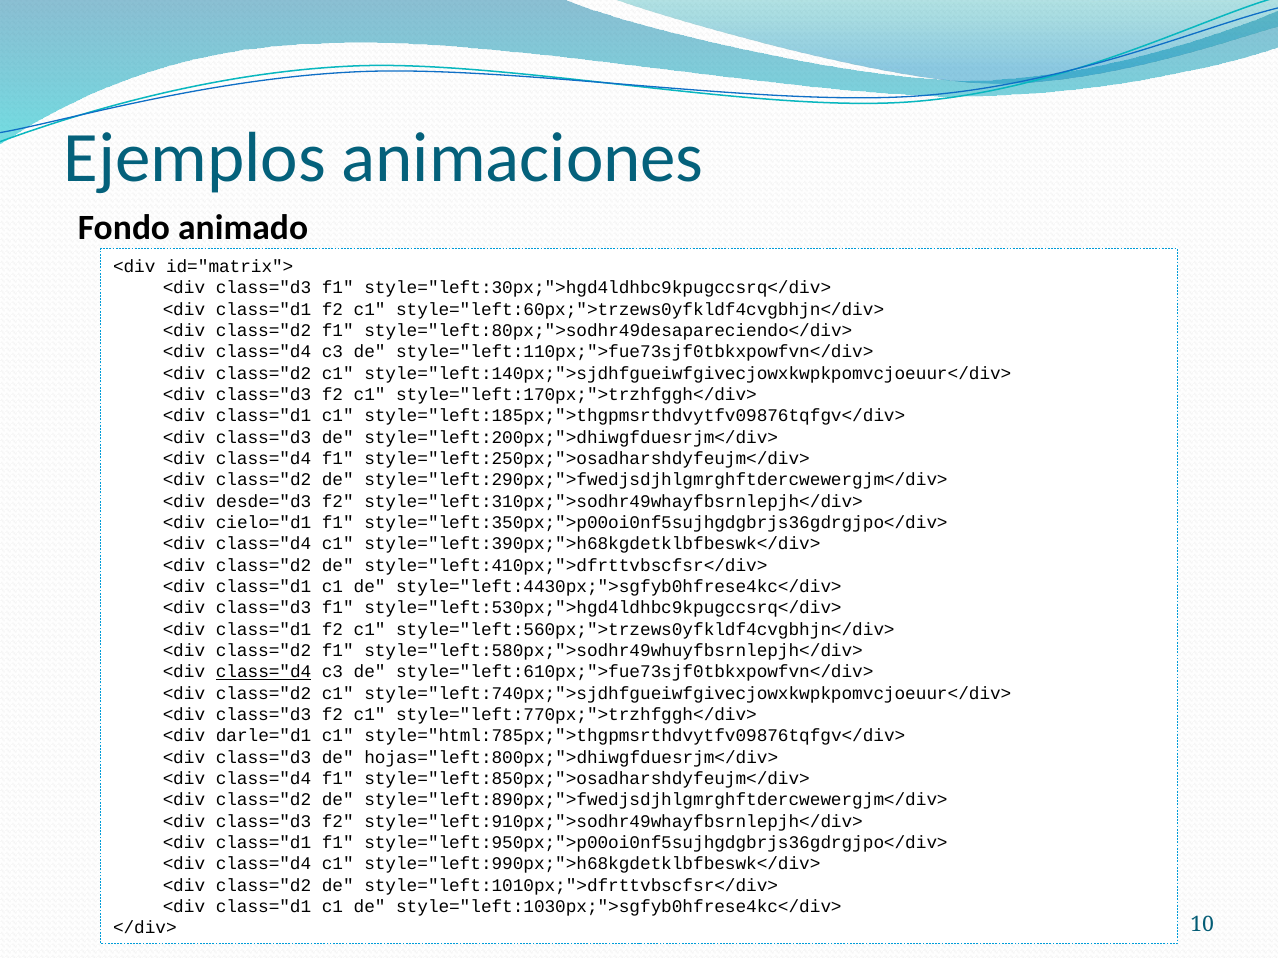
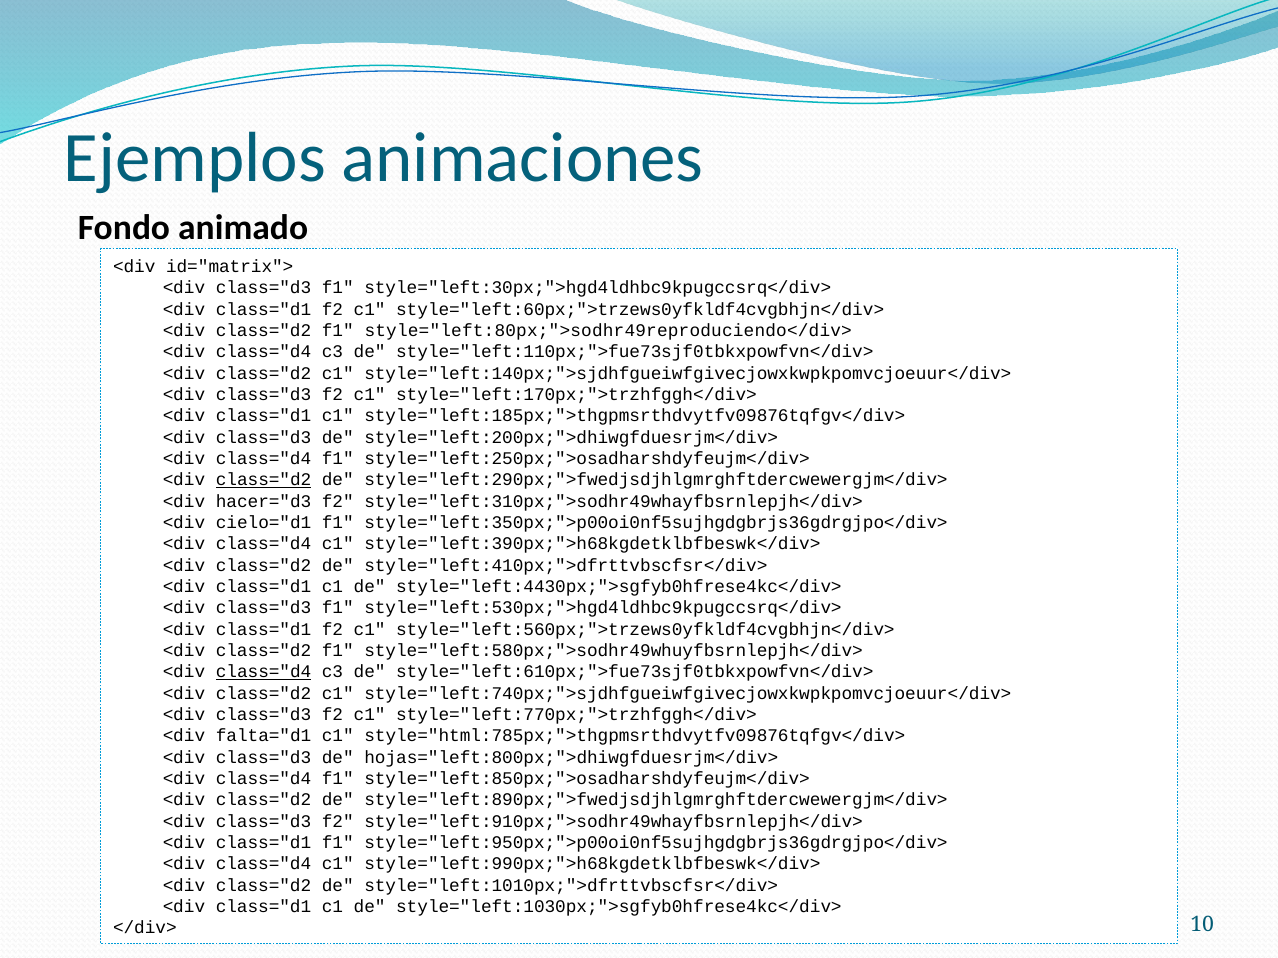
style="left:80px;">sodhr49desapareciendo</div>: style="left:80px;">sodhr49desapareciendo</div> -> style="left:80px;">sodhr49reproduciendo</div> (608, 331)
class="d2 underline: none -> present (264, 480)
desde="d3: desde="d3 -> hacer="d3 (264, 502)
darle="d1: darle="d1 -> falta="d1 (264, 736)
